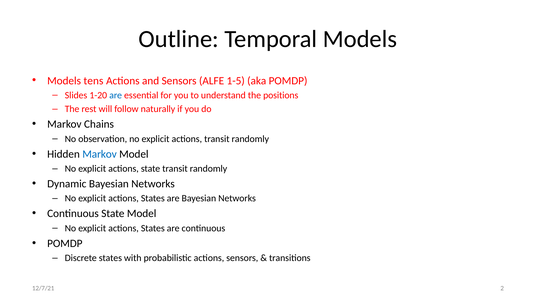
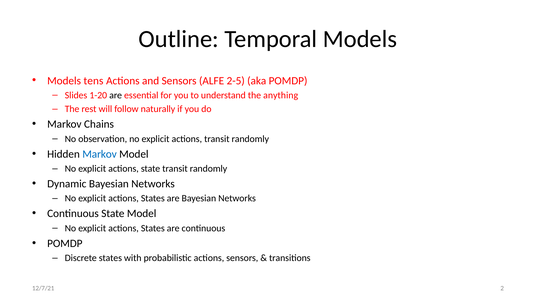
1-5: 1-5 -> 2-5 (236, 81)
are colour: blue -> black (116, 95)
positions: positions -> anything (281, 95)
